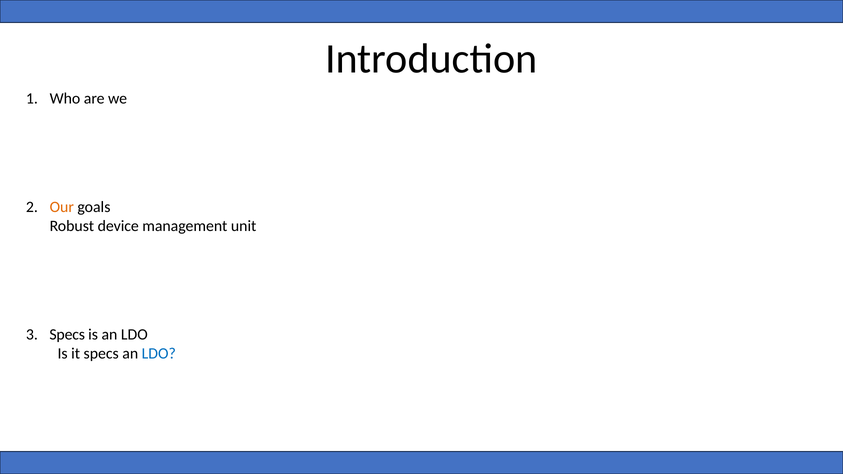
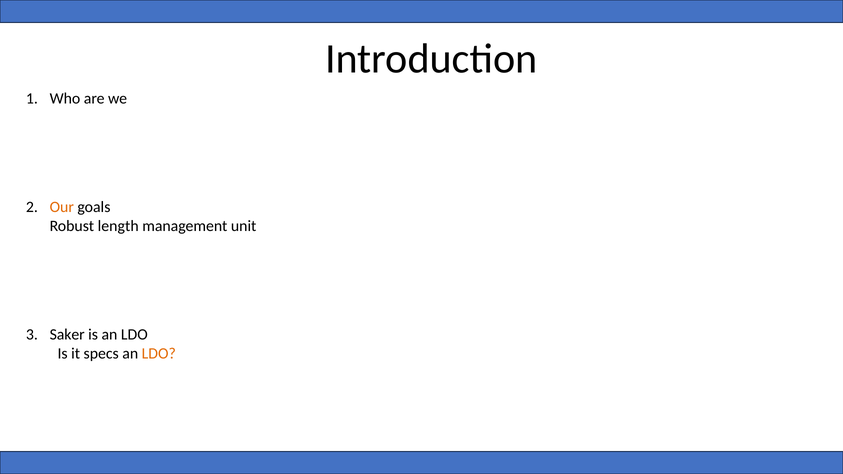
device: device -> length (118, 226)
Specs: Specs -> Saker (67, 335)
LDO colour: blue -> orange (159, 354)
